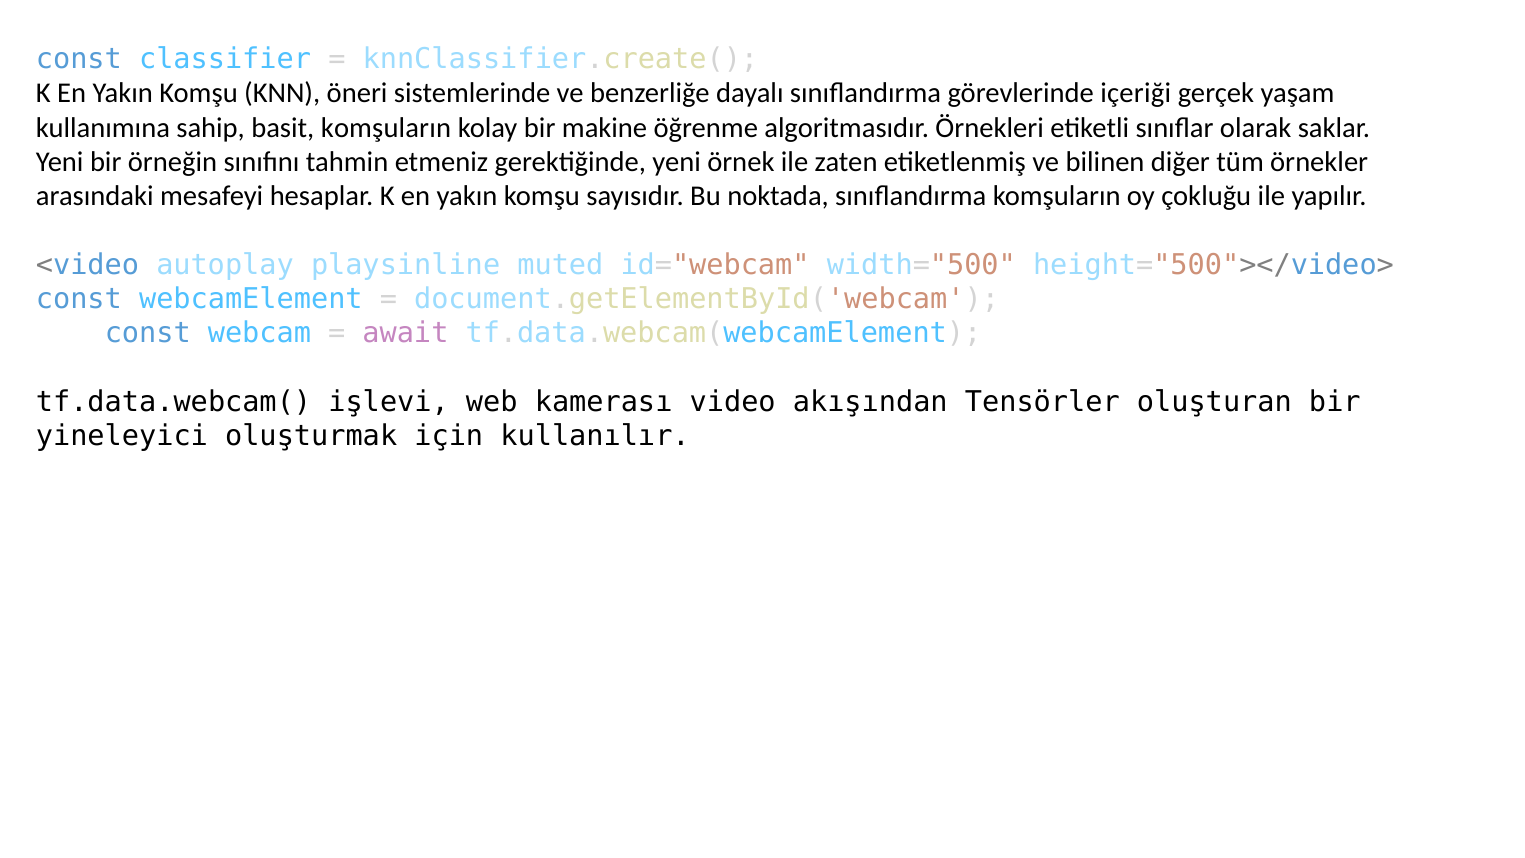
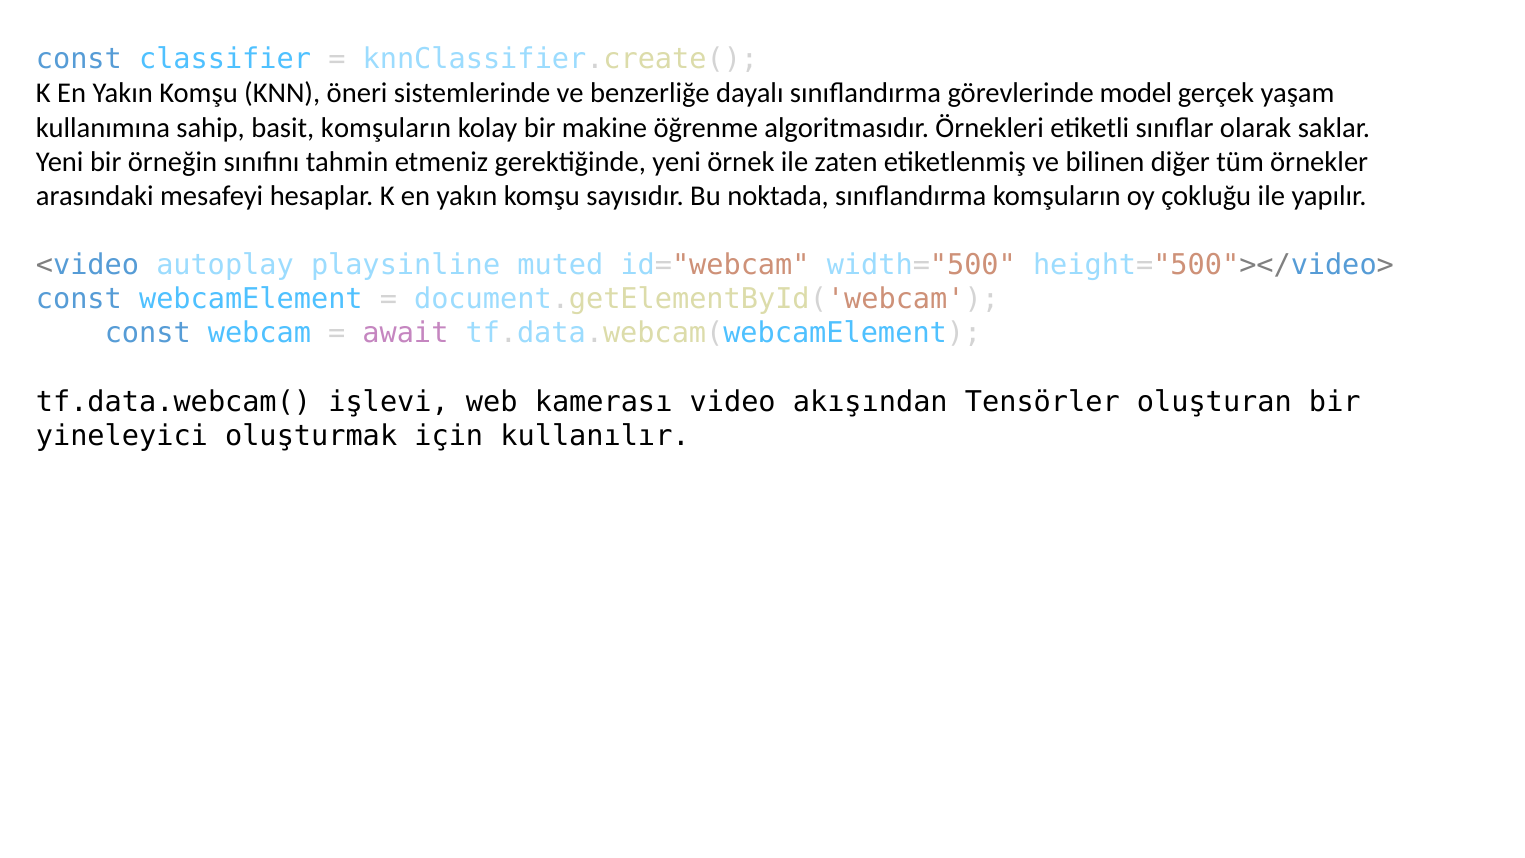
içeriği: içeriği -> model (1136, 93)
